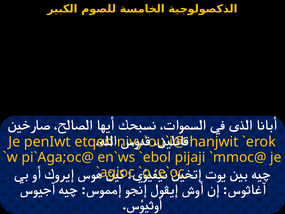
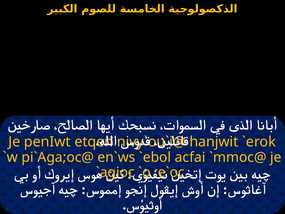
pijaji: pijaji -> acfai (190, 157)
